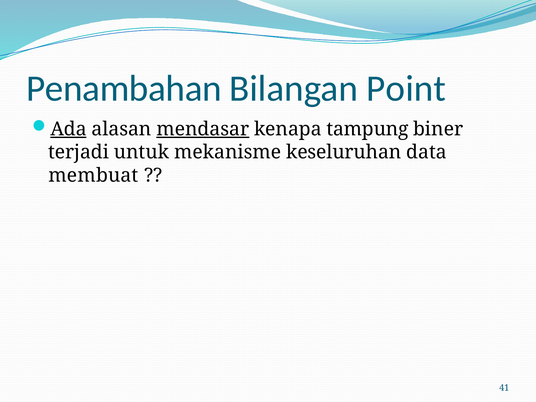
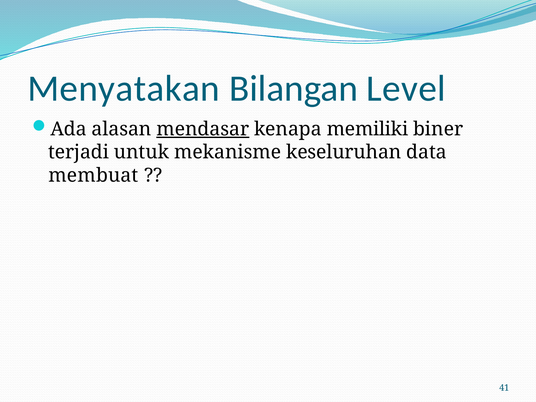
Penambahan: Penambahan -> Menyatakan (124, 89)
Point: Point -> Level (406, 89)
Ada underline: present -> none (69, 129)
tampung: tampung -> memiliki (368, 129)
